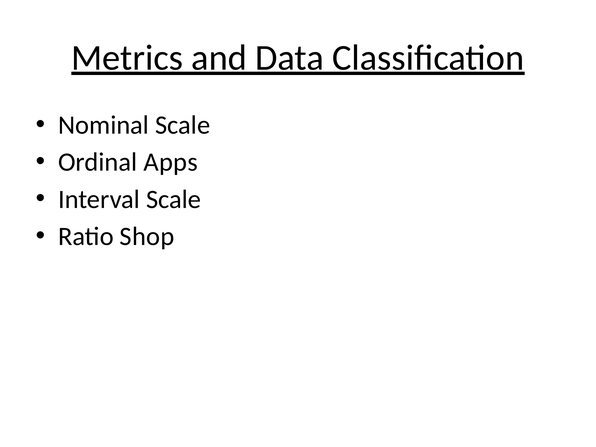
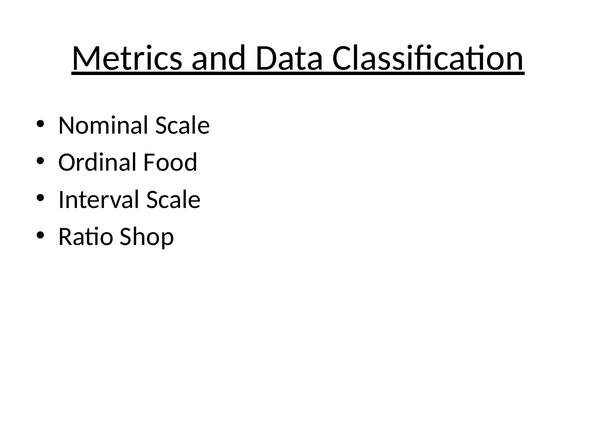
Apps: Apps -> Food (171, 162)
